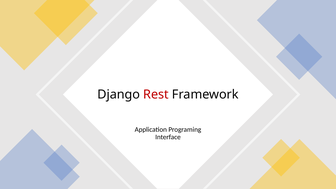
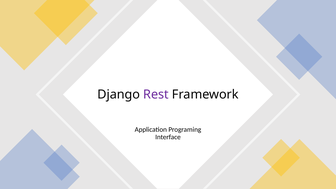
Rest colour: red -> purple (156, 94)
